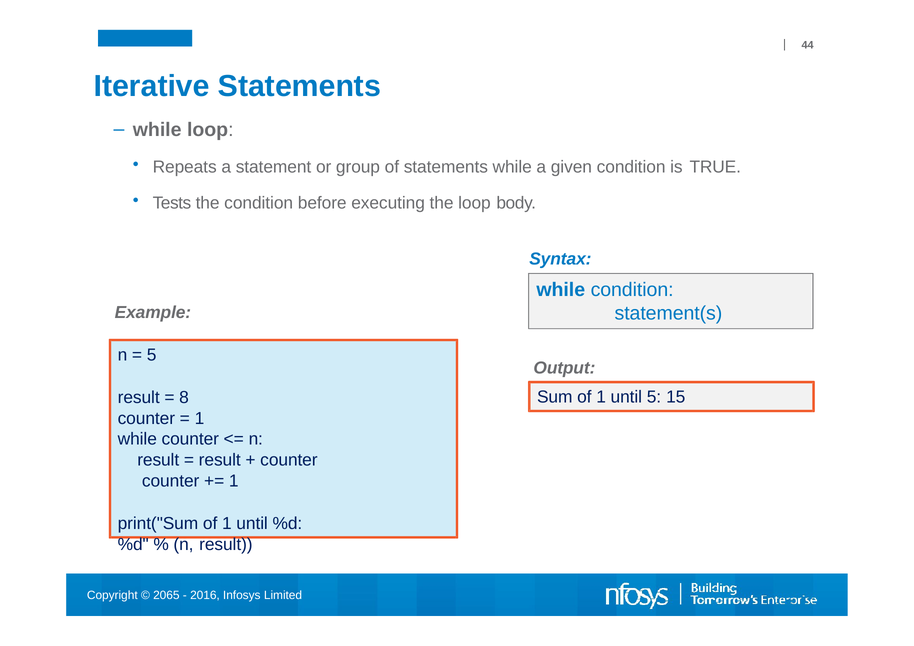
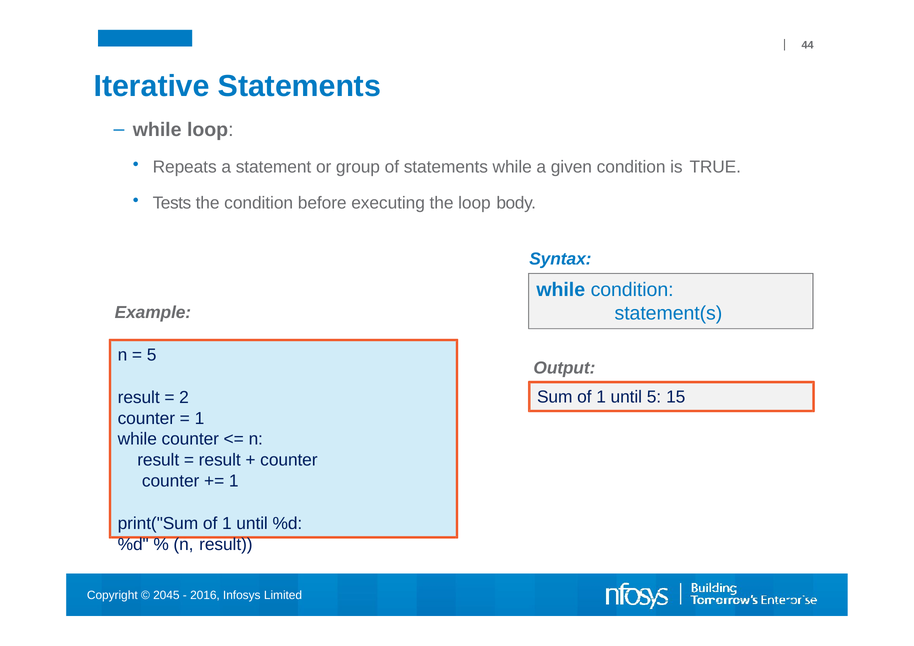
8: 8 -> 2 (184, 397)
2065: 2065 -> 2045 (166, 595)
